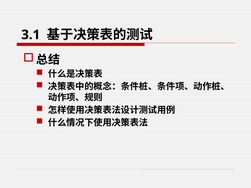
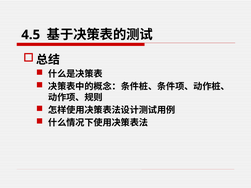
3.1: 3.1 -> 4.5 (31, 35)
